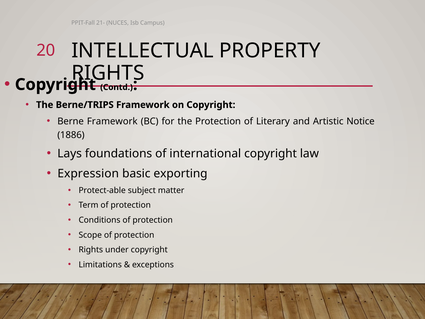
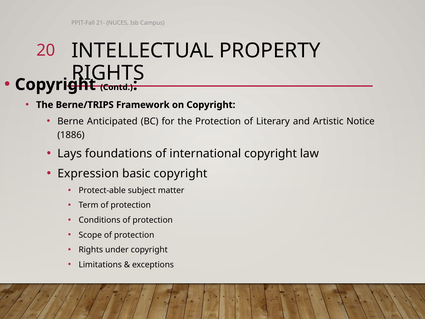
Berne Framework: Framework -> Anticipated (112, 121)
basic exporting: exporting -> copyright (180, 174)
